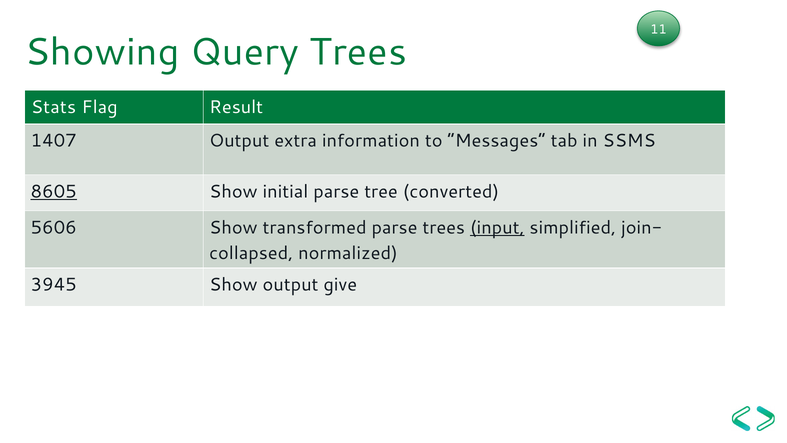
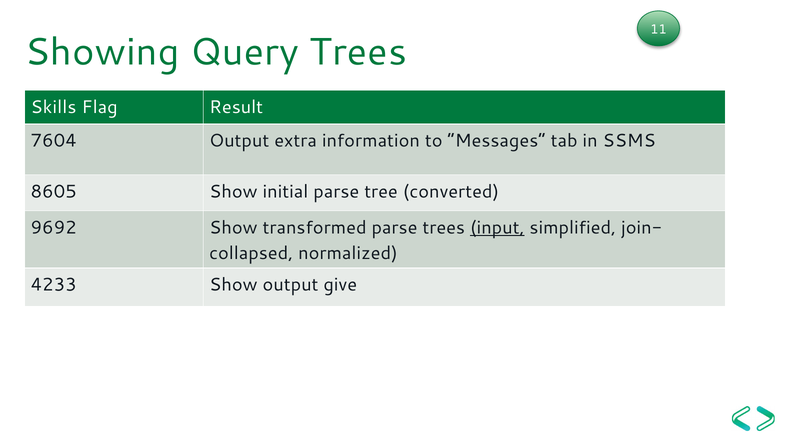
Stats: Stats -> Skills (54, 107)
1407: 1407 -> 7604 (54, 141)
8605 underline: present -> none (54, 191)
5606: 5606 -> 9692 (54, 227)
3945: 3945 -> 4233 (54, 285)
